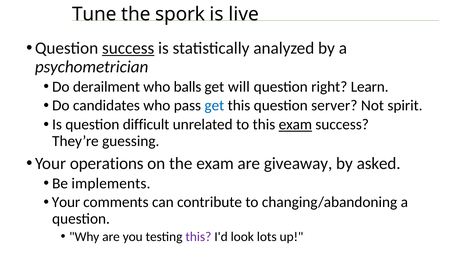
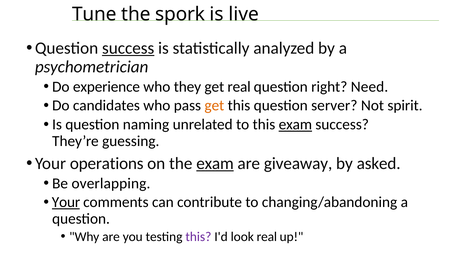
derailment: derailment -> experience (106, 87)
balls: balls -> they (187, 87)
get will: will -> real (239, 87)
Learn: Learn -> Need (370, 87)
get colour: blue -> orange (214, 105)
difficult: difficult -> naming (146, 124)
exam underline: none -> present (215, 163)
implements: implements -> overlapping (111, 183)
Your underline: none -> present (66, 202)
look lots: lots -> real (267, 236)
